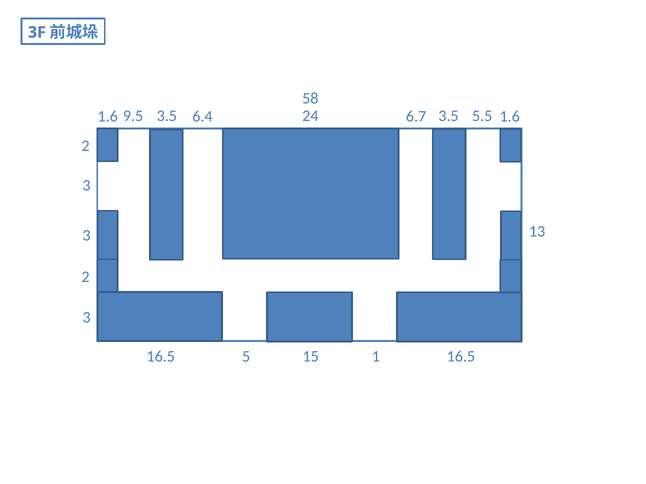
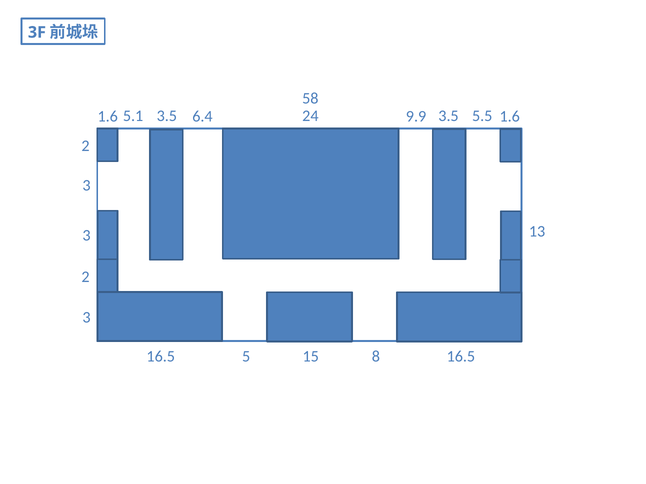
9.5: 9.5 -> 5.1 (133, 116)
6.7: 6.7 -> 9.9 (416, 116)
1: 1 -> 8 (376, 357)
